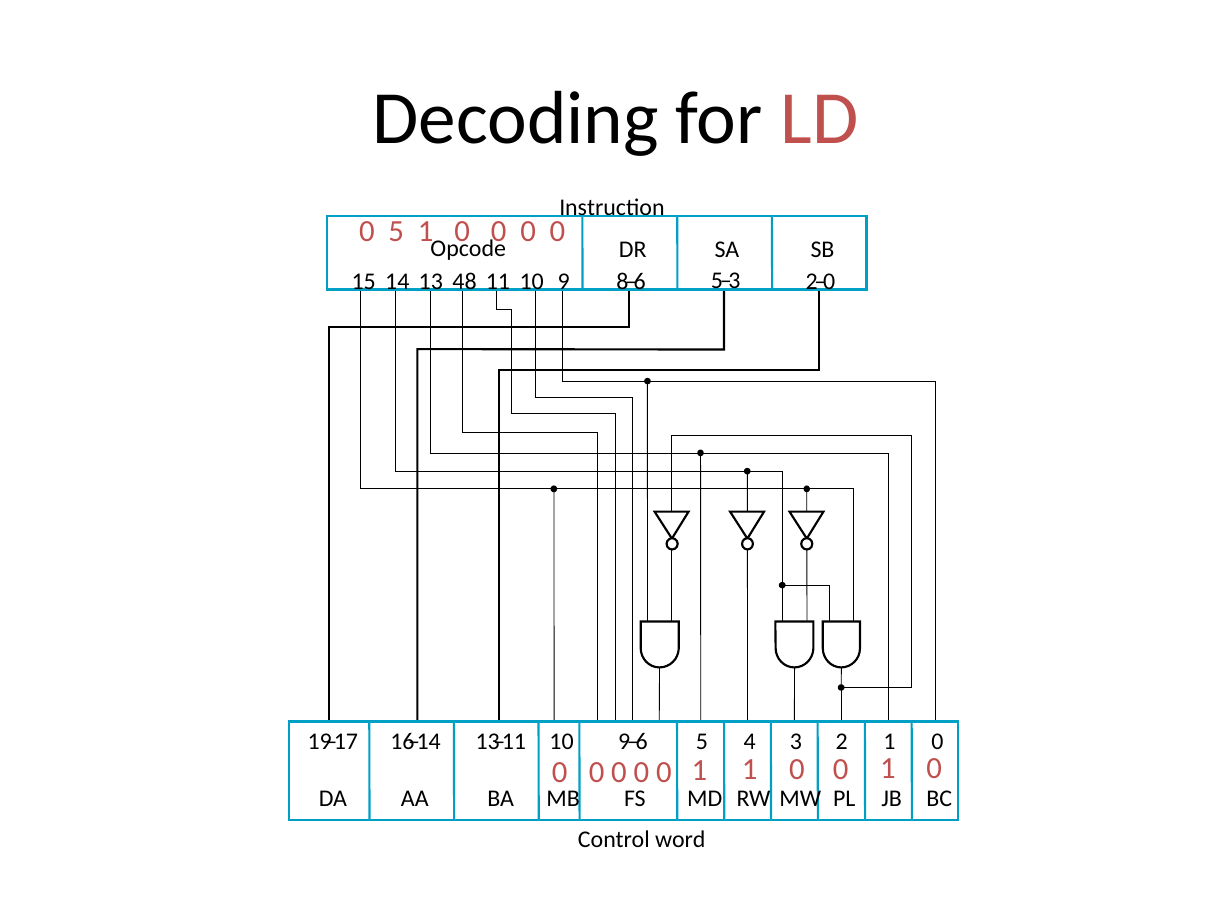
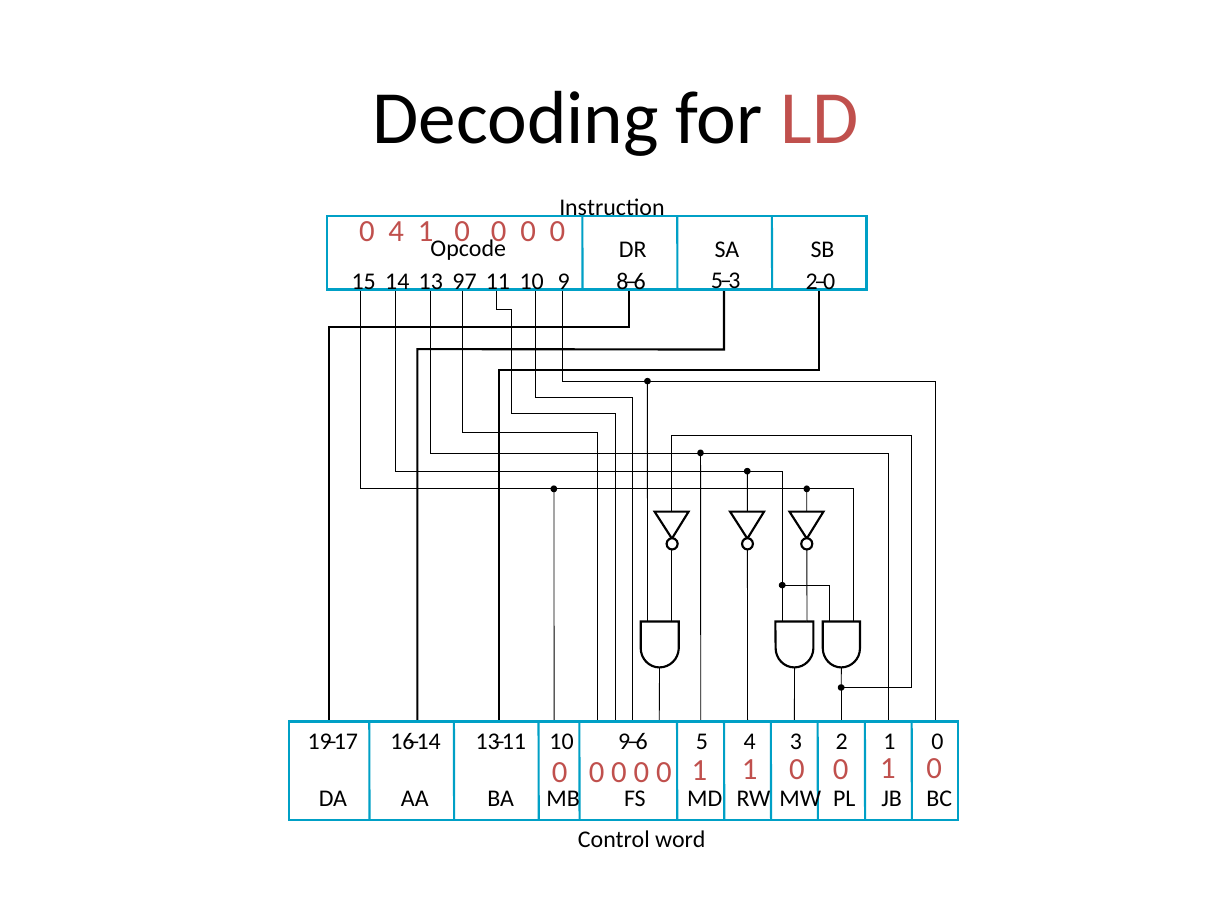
0 5: 5 -> 4 (396, 231)
48: 48 -> 97 (465, 281)
